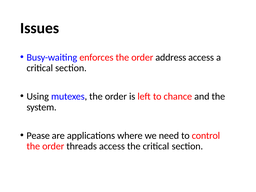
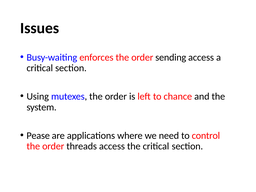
address: address -> sending (171, 57)
